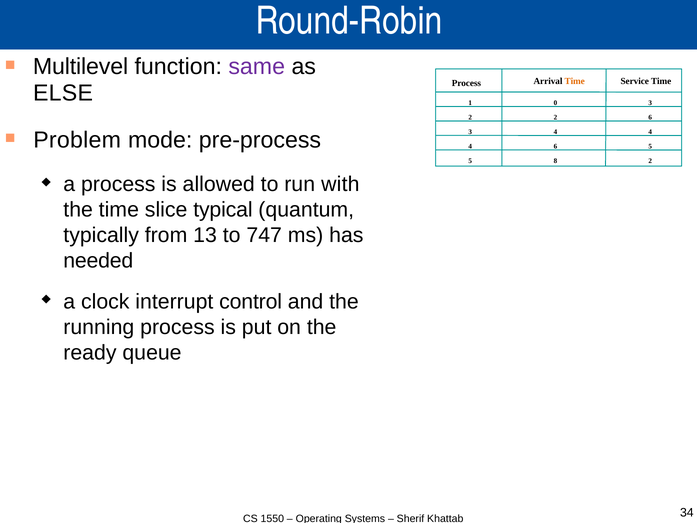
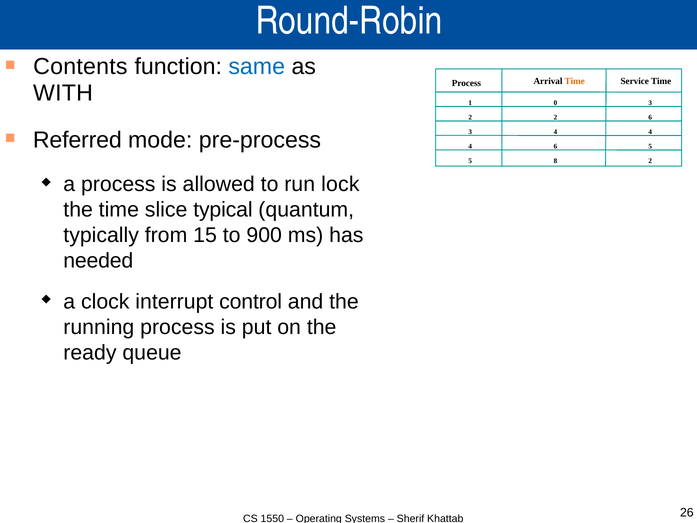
Multilevel: Multilevel -> Contents (80, 66)
same colour: purple -> blue (257, 66)
ELSE: ELSE -> WITH (63, 93)
Problem: Problem -> Referred (77, 140)
with: with -> lock (340, 184)
13: 13 -> 15 (205, 235)
747: 747 -> 900 (264, 235)
34: 34 -> 26 (687, 513)
